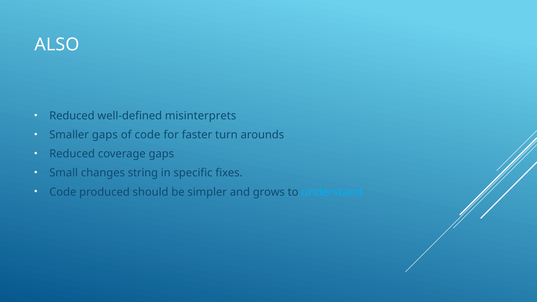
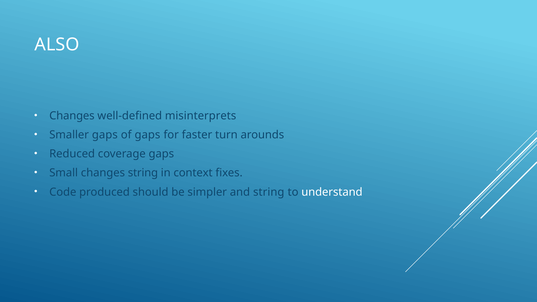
Reduced: Reduced -> Changes (72, 116)
of code: code -> gaps (147, 135)
specific: specific -> context (193, 173)
and grows: grows -> string (269, 192)
understand colour: light blue -> white (332, 192)
